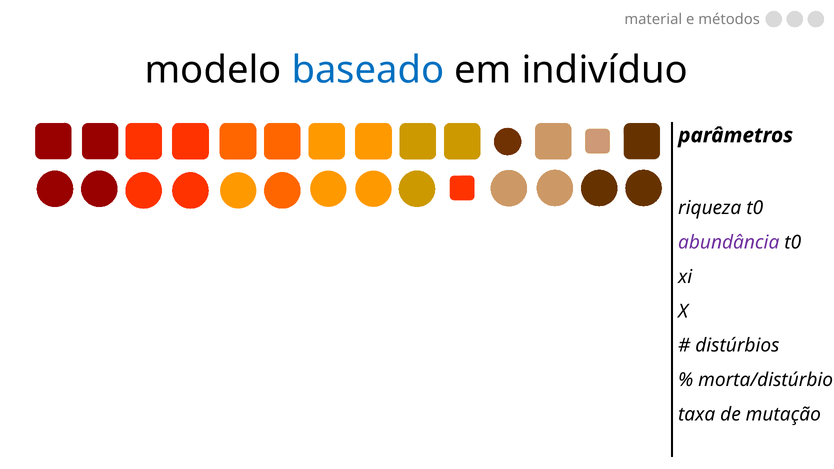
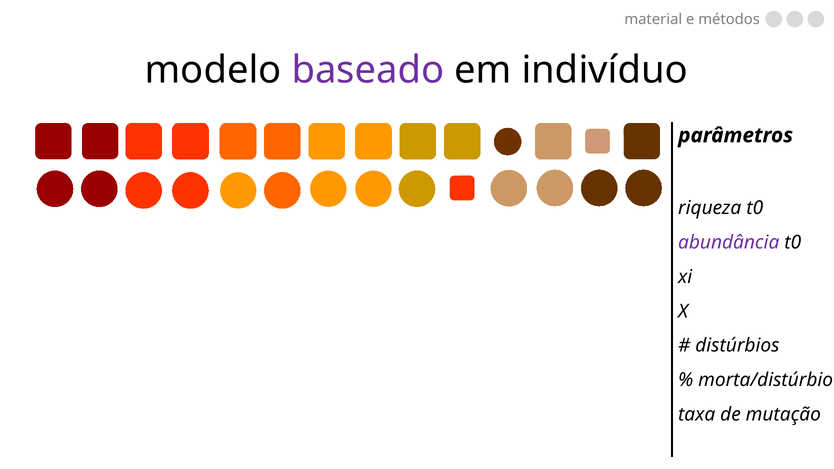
baseado colour: blue -> purple (368, 70)
